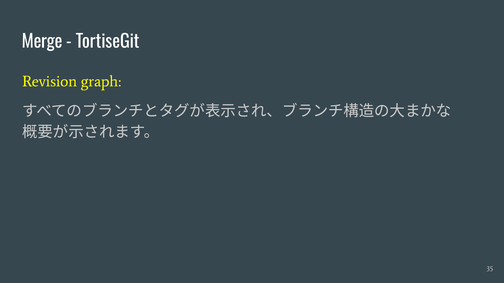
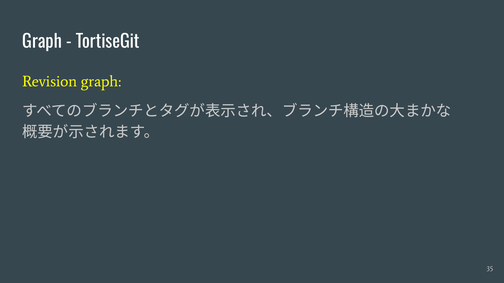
Merge: Merge -> Graph (42, 42)
